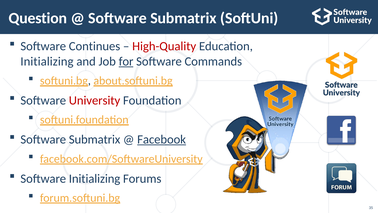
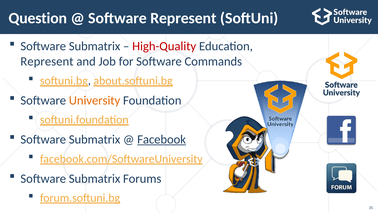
Submatrix: Submatrix -> Represent (183, 18)
Continues: Continues -> Submatrix (95, 46)
Initializing: Initializing -> Represent (47, 61)
for underline: present -> none (126, 61)
University colour: red -> orange (95, 100)
Initializing: Initializing -> Submatrix (95, 178)
